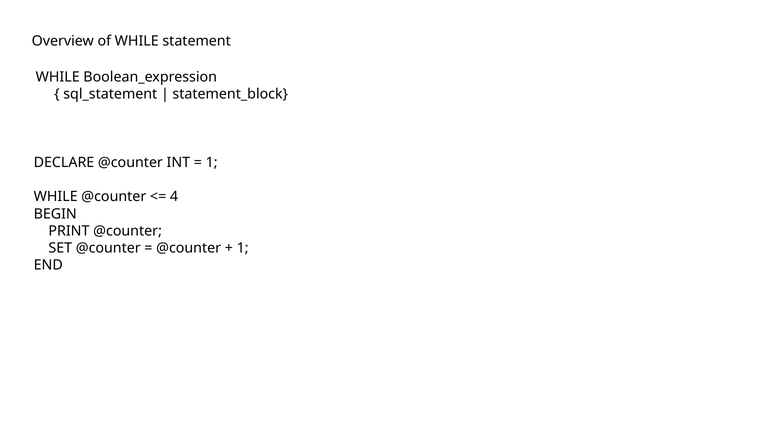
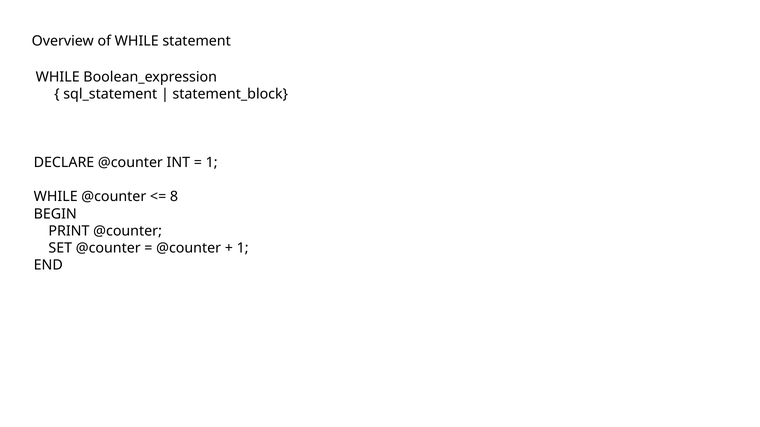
4: 4 -> 8 (174, 197)
